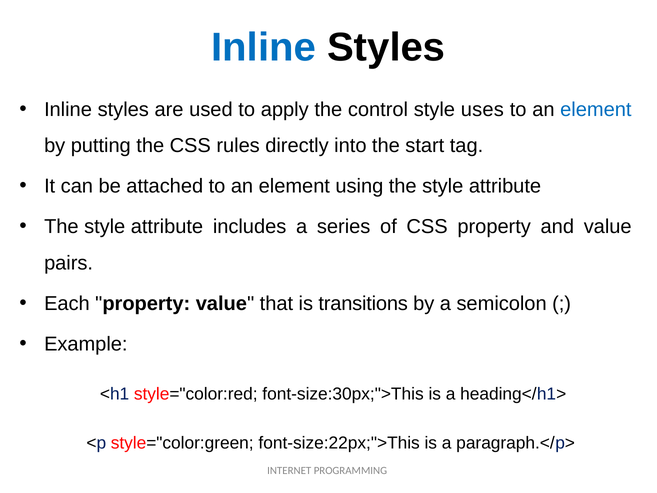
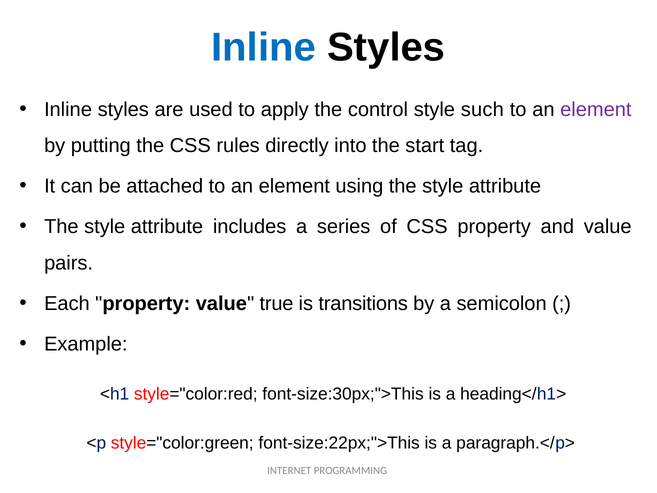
uses: uses -> such (482, 110)
element colour: blue -> purple (596, 110)
that: that -> true (277, 303)
